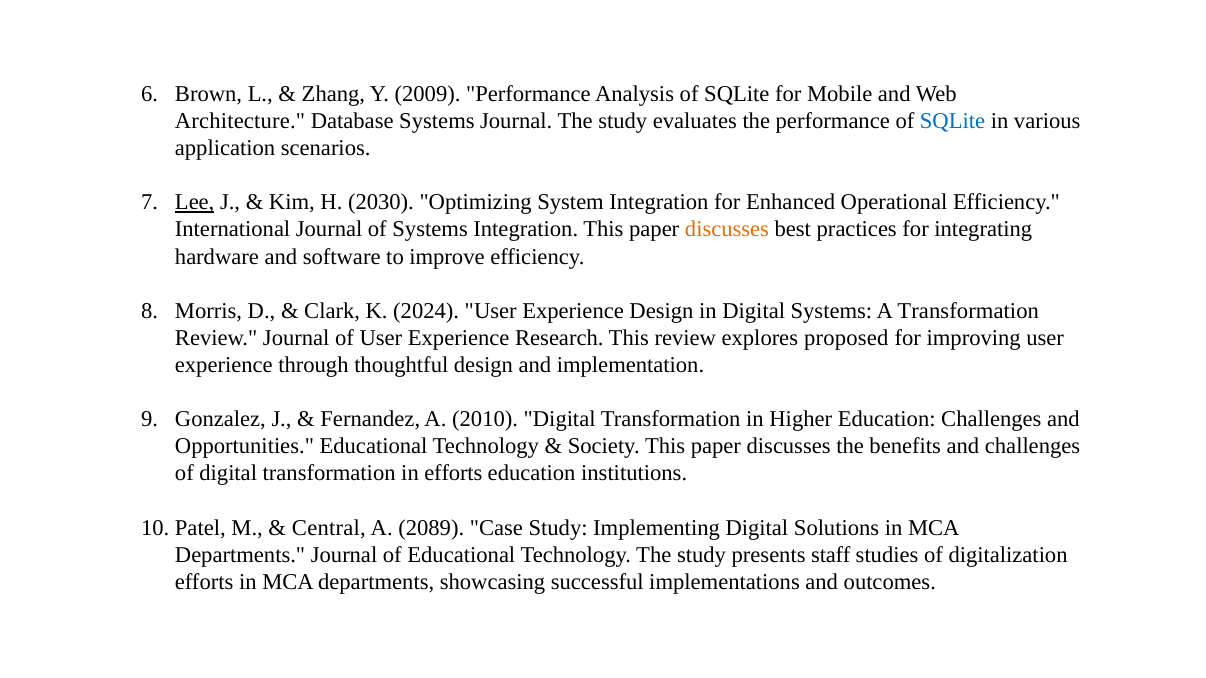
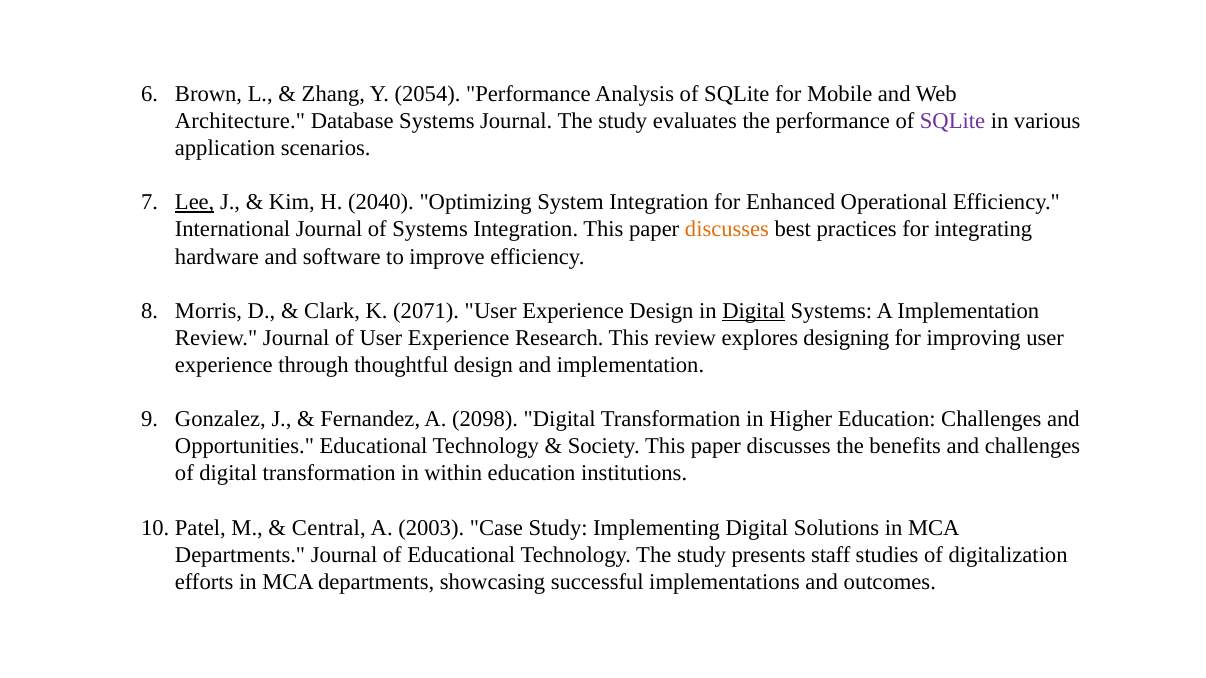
2009: 2009 -> 2054 (428, 94)
SQLite colour: blue -> purple (953, 121)
2030: 2030 -> 2040 (381, 202)
2024: 2024 -> 2071 (426, 311)
Digital underline: none -> present (754, 311)
A Transformation: Transformation -> Implementation (968, 311)
proposed: proposed -> designing (846, 338)
2010: 2010 -> 2098 (485, 420)
in efforts: efforts -> within (453, 474)
2089: 2089 -> 2003 (431, 528)
